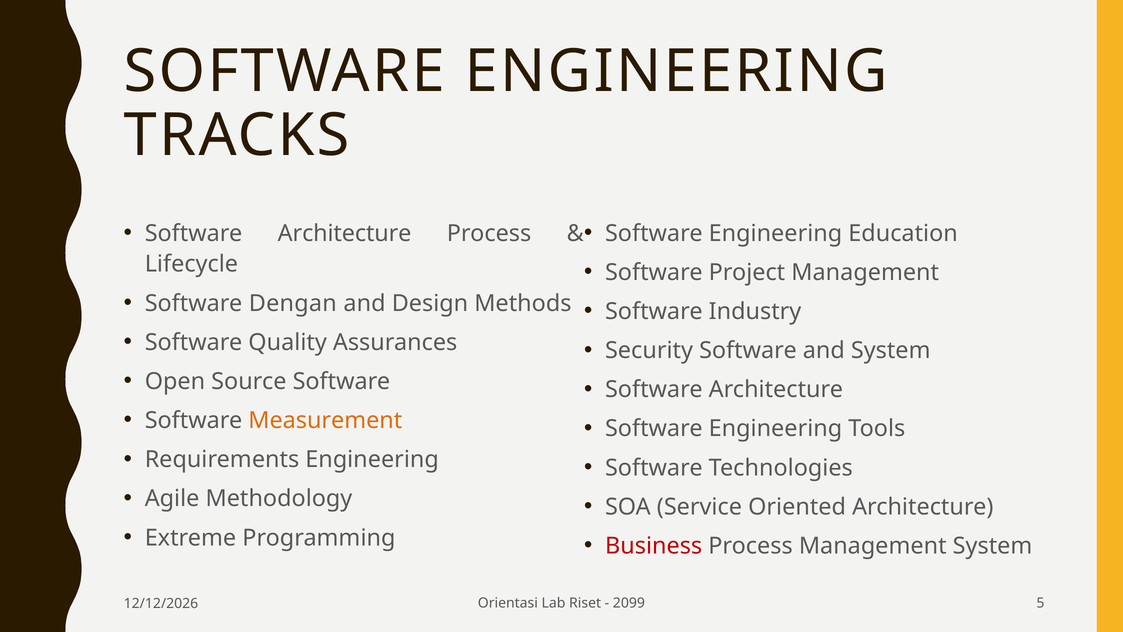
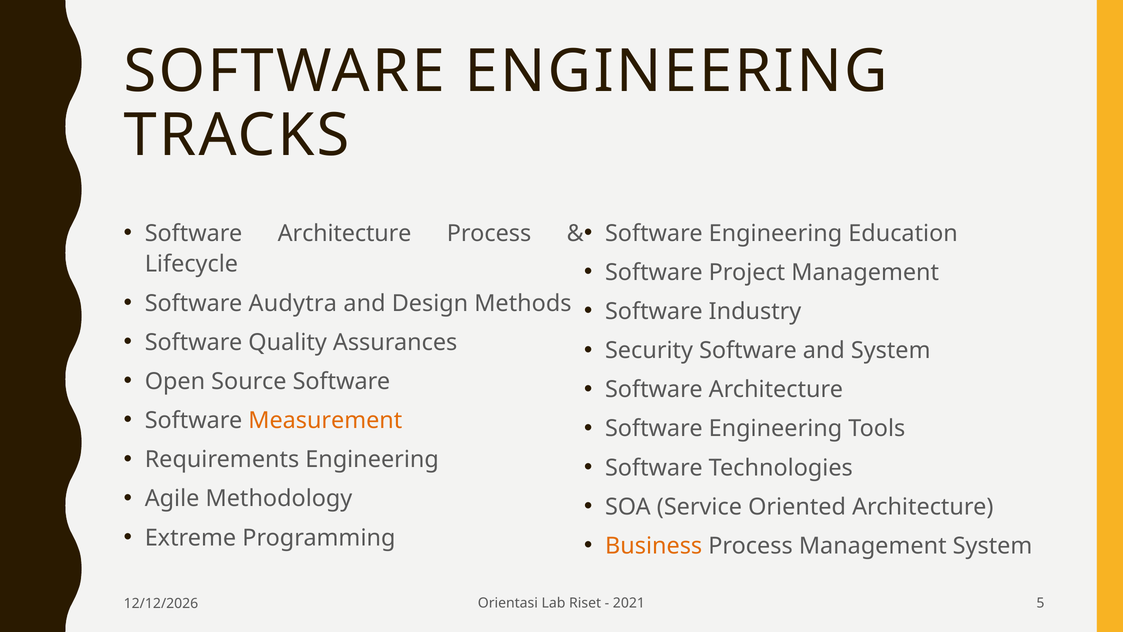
Dengan: Dengan -> Audytra (293, 303)
Business colour: red -> orange (654, 546)
2099: 2099 -> 2021 (629, 603)
